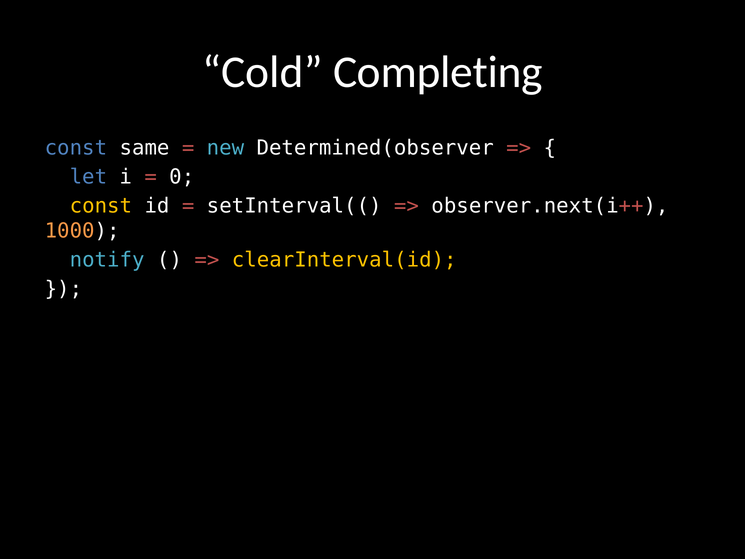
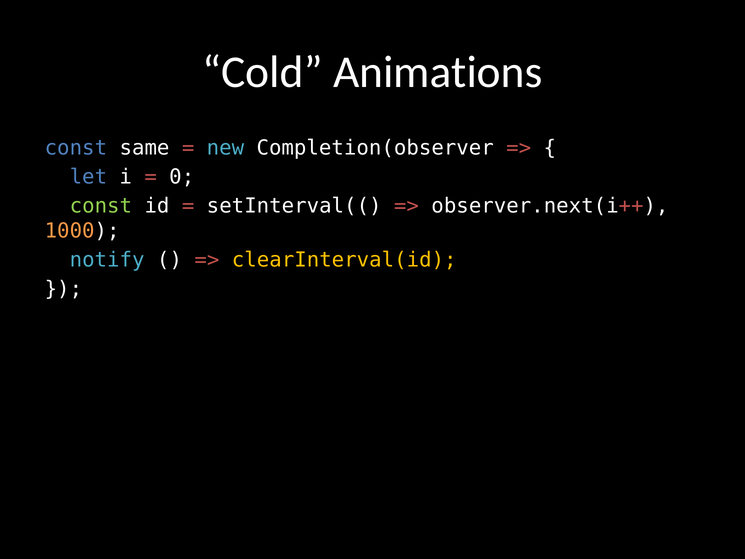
Completing: Completing -> Animations (438, 72)
Determined(observer: Determined(observer -> Completion(observer (375, 148)
const colour: yellow -> light green (101, 206)
